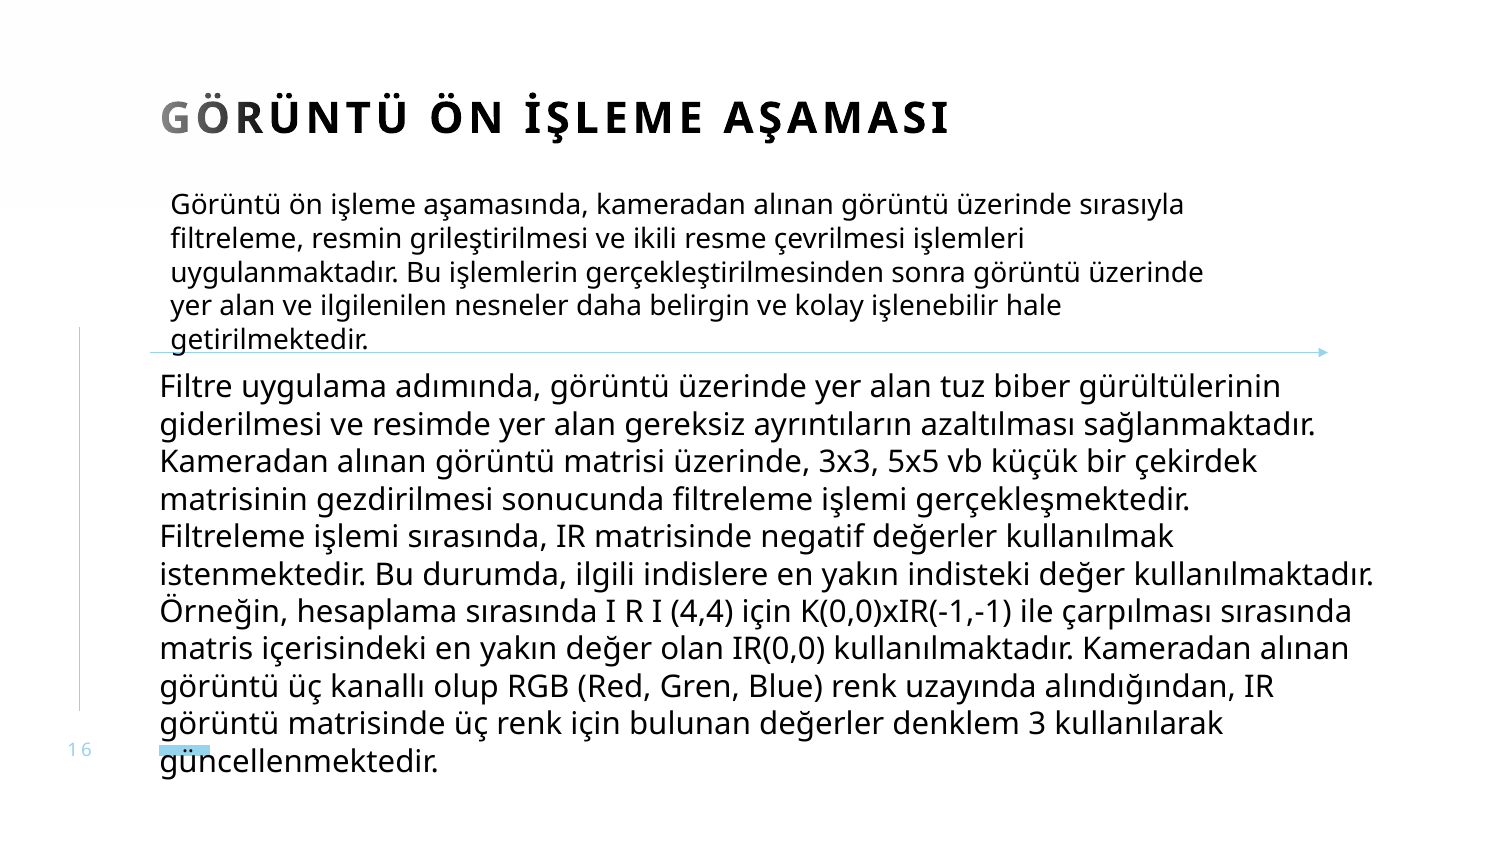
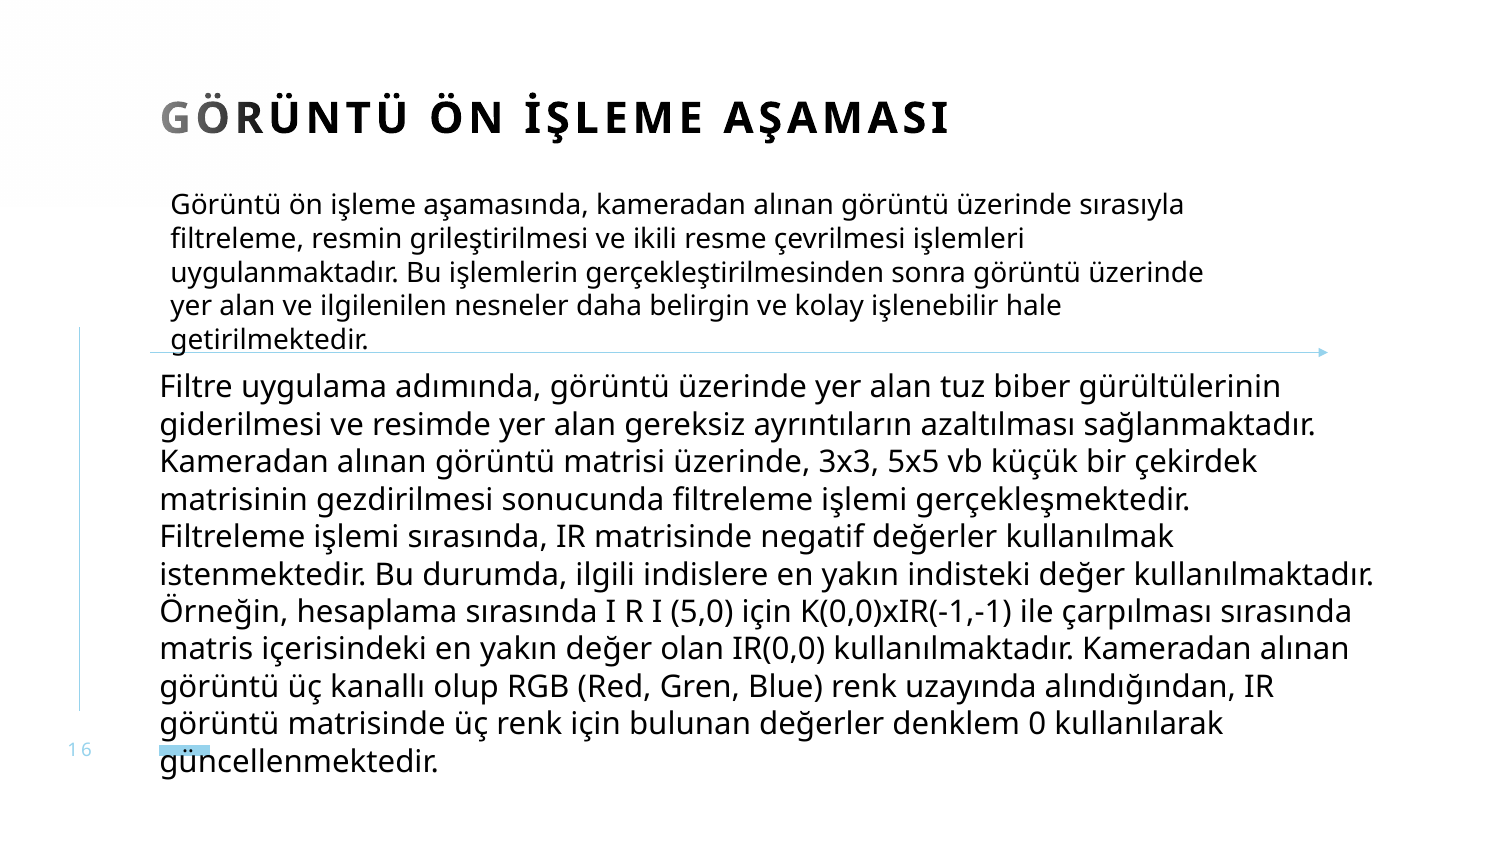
4,4: 4,4 -> 5,0 (702, 612)
3: 3 -> 0 (1037, 725)
